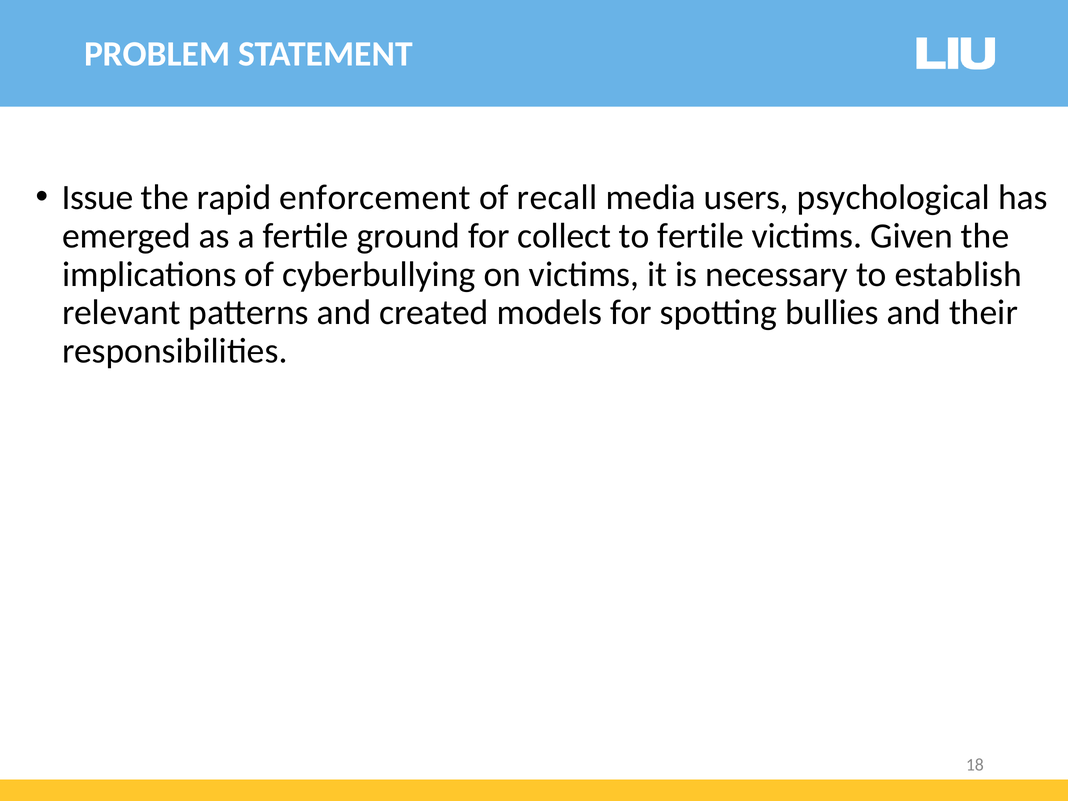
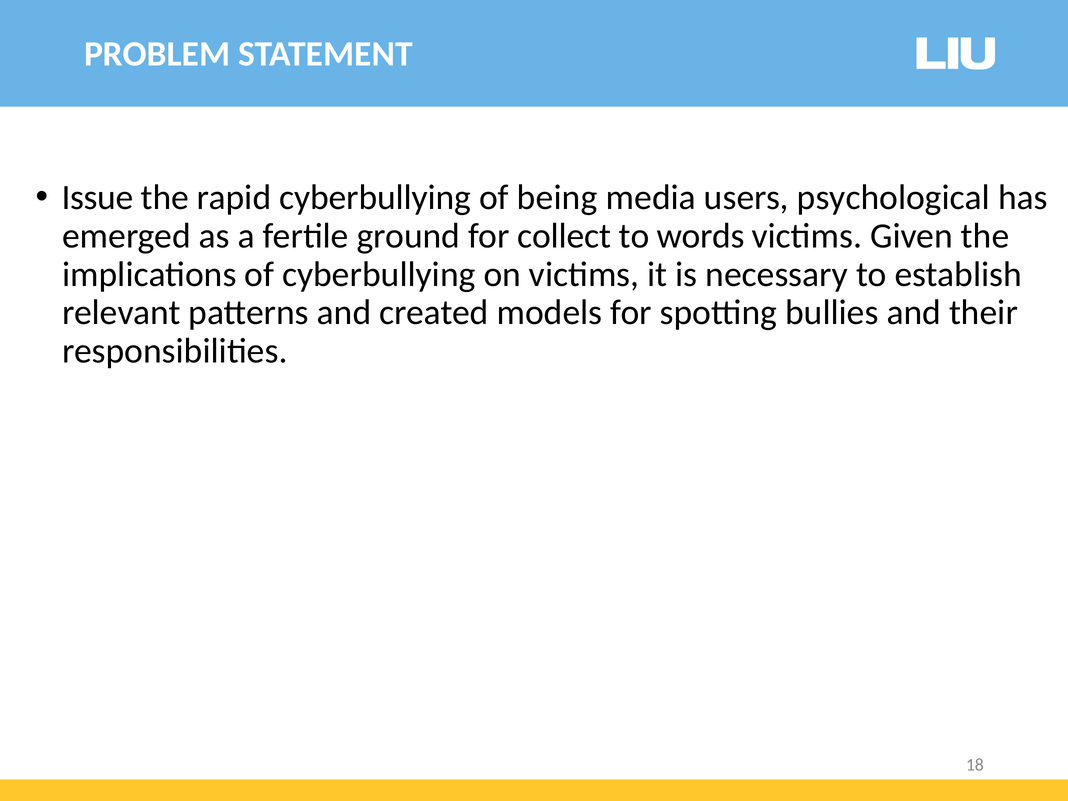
rapid enforcement: enforcement -> cyberbullying (375, 197)
recall: recall -> being (557, 197)
to fertile: fertile -> words (701, 236)
